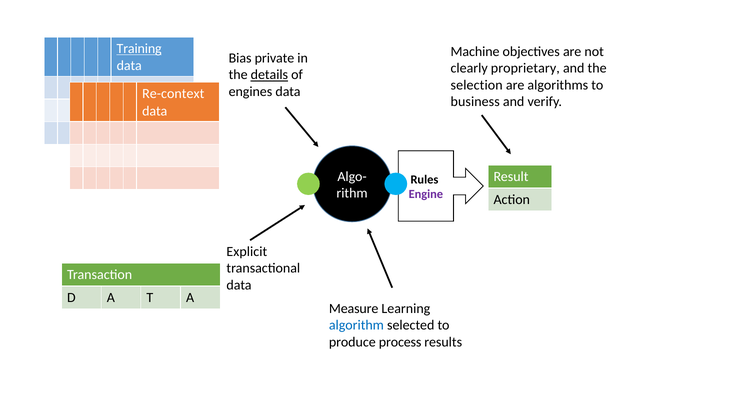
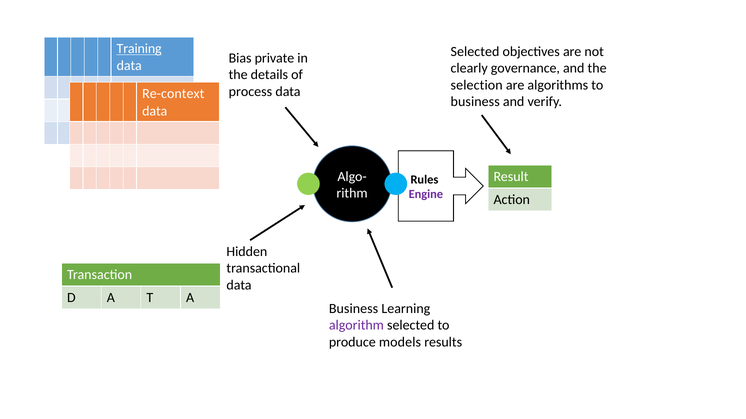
Machine: Machine -> Selected (475, 52)
proprietary: proprietary -> governance (525, 68)
details underline: present -> none (269, 75)
engines: engines -> process (250, 92)
Explicit: Explicit -> Hidden (247, 252)
Measure: Measure -> Business (354, 309)
algorithm colour: blue -> purple (356, 326)
process: process -> models (400, 342)
